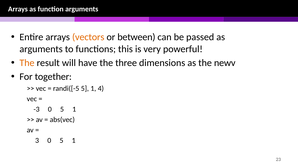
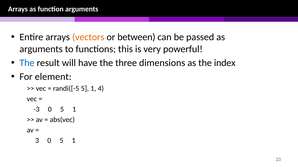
The colour: orange -> blue (27, 63)
newv: newv -> index (225, 63)
together: together -> element (53, 77)
